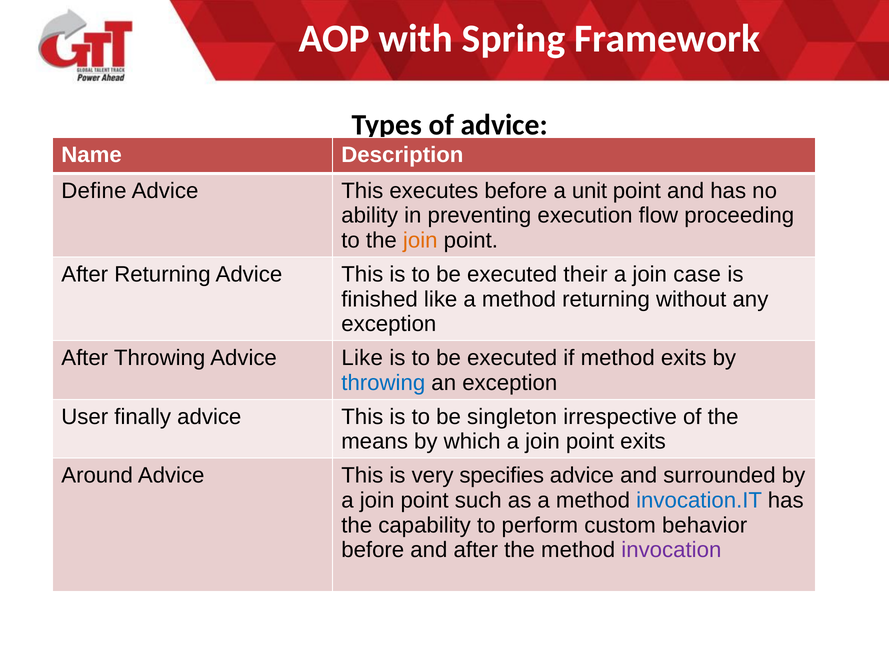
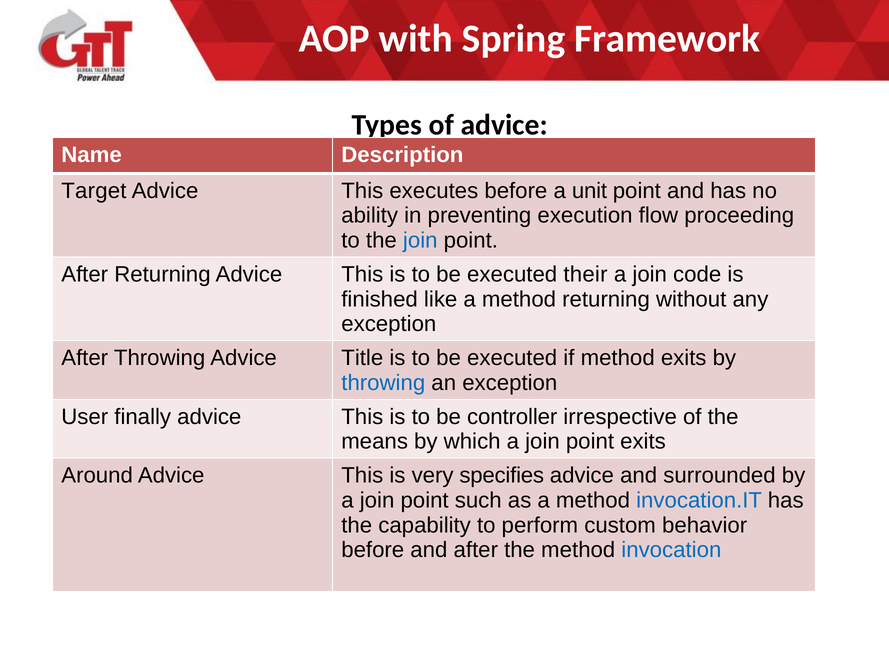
Define: Define -> Target (94, 191)
join colour: orange -> blue (420, 240)
case: case -> code (697, 274)
Advice Like: Like -> Title (362, 358)
singleton: singleton -> controller (512, 417)
invocation colour: purple -> blue (671, 550)
